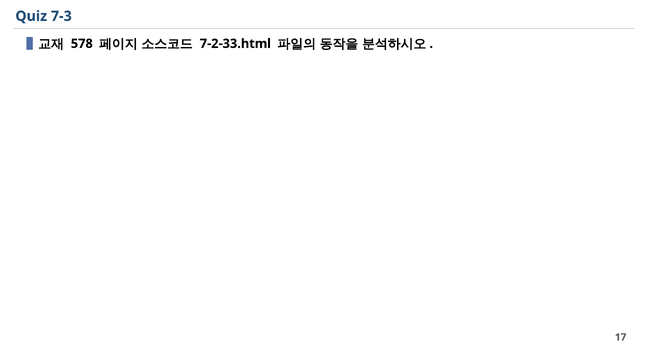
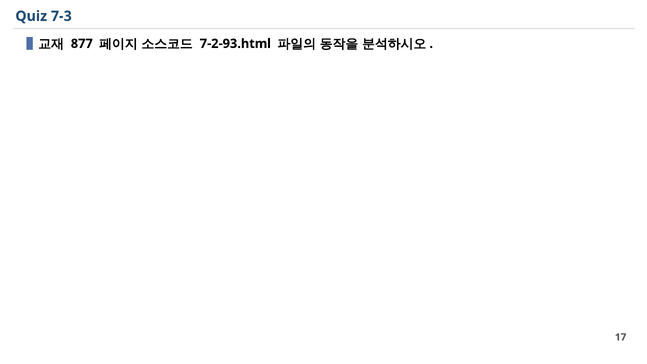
578: 578 -> 877 (82, 44)
7-2-33.html: 7-2-33.html -> 7-2-93.html (235, 44)
